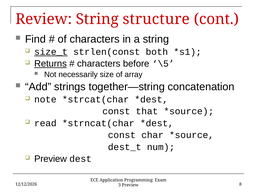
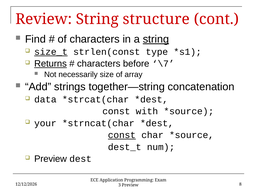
string underline: none -> present (156, 39)
both: both -> type (157, 52)
\5: \5 -> \7 (163, 64)
note: note -> data (45, 99)
that: that -> with (147, 111)
read: read -> your (45, 123)
const underline: none -> present (122, 135)
